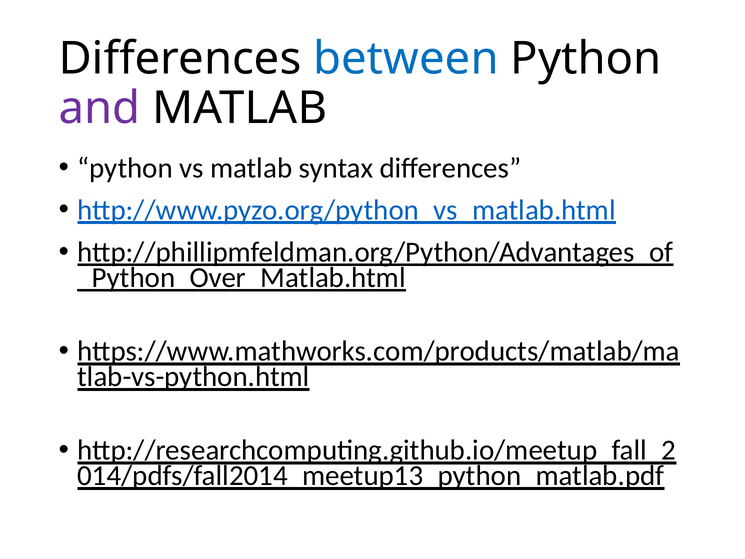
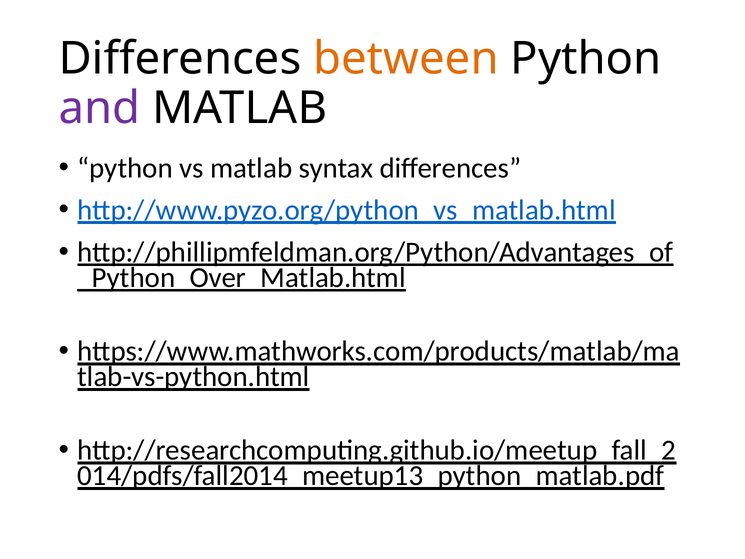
between colour: blue -> orange (406, 59)
